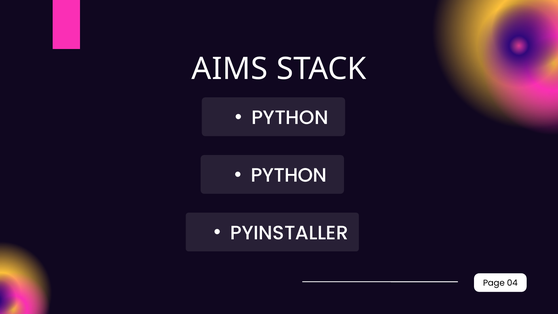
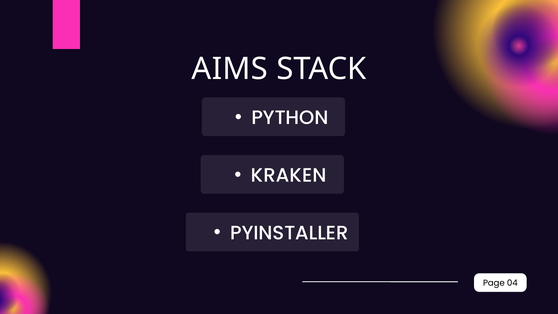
PYTHON: PYTHON -> KRAKEN (289, 175)
